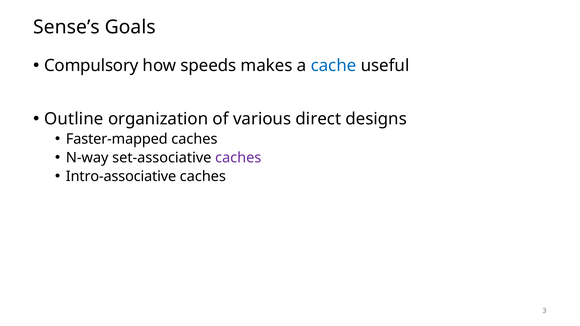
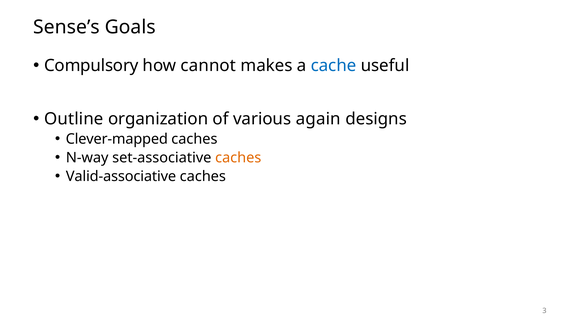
speeds: speeds -> cannot (208, 66)
direct: direct -> again (318, 119)
Faster-mapped: Faster-mapped -> Clever-mapped (117, 139)
caches colour: purple -> orange (238, 158)
Intro-associative: Intro-associative -> Valid-associative (121, 176)
